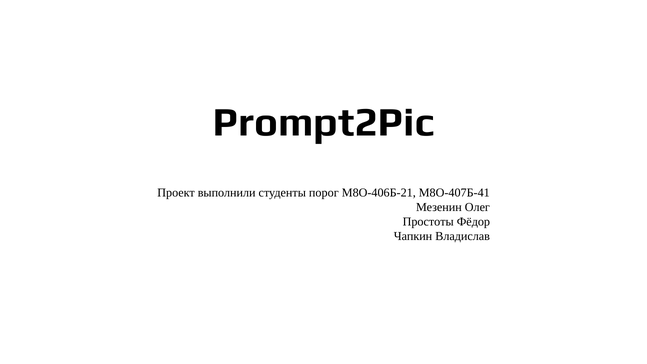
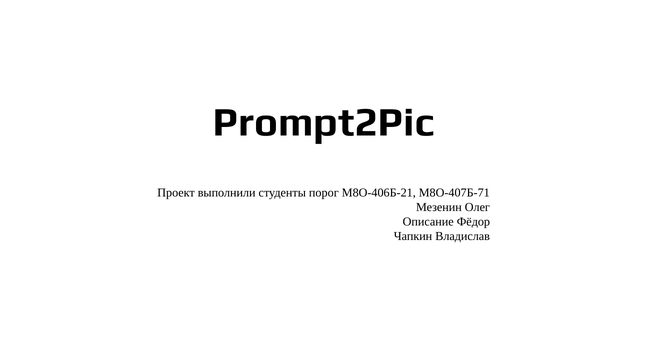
М8О-407Б-41: М8О-407Б-41 -> М8О-407Б-71 (454, 193)
Простоты: Простоты -> Описание (428, 222)
